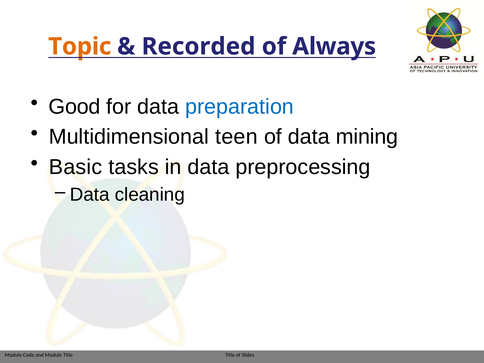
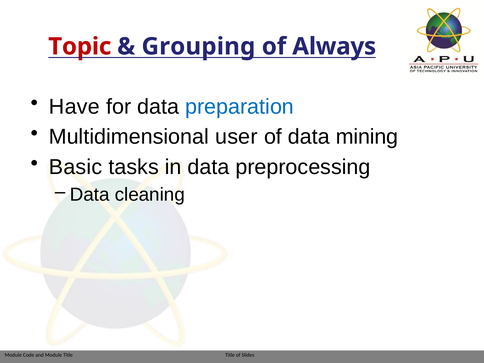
Topic colour: orange -> red (80, 46)
Recorded: Recorded -> Grouping (198, 46)
Good: Good -> Have (74, 107)
teen: teen -> user (236, 137)
